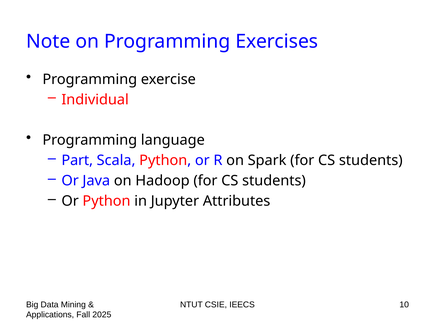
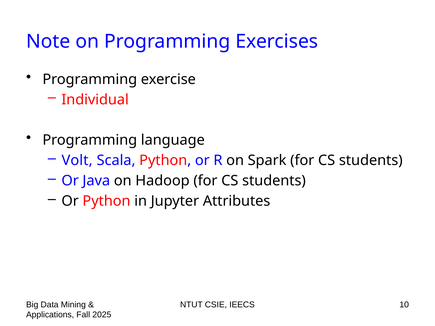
Part: Part -> Volt (77, 161)
